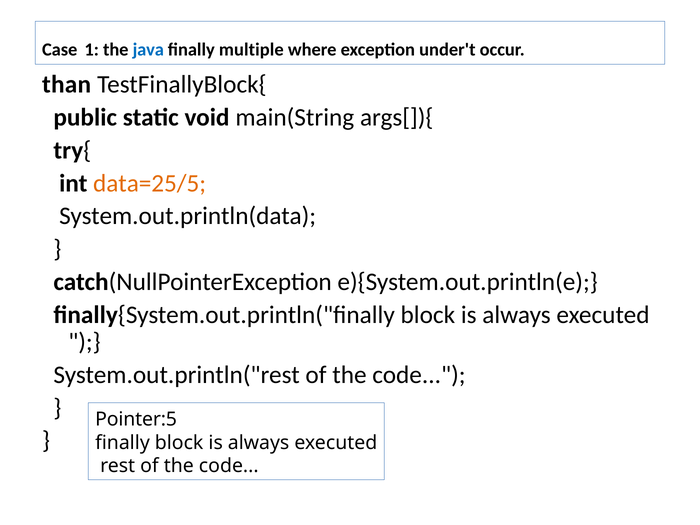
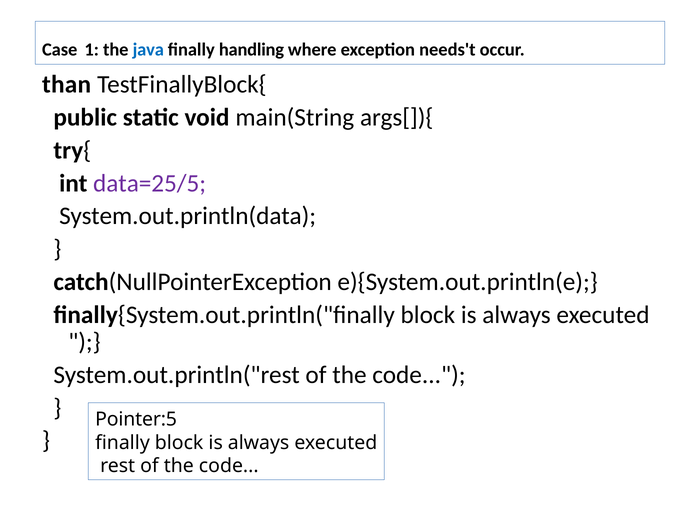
multiple: multiple -> handling (251, 50)
under't: under't -> needs't (447, 50)
data=25/5 colour: orange -> purple (150, 183)
